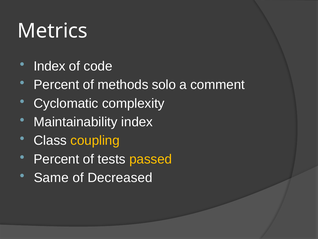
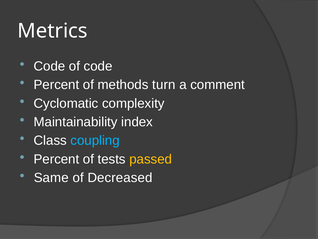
Index: Index -> Code (49, 66)
solo: solo -> turn (164, 85)
coupling colour: yellow -> light blue (95, 140)
